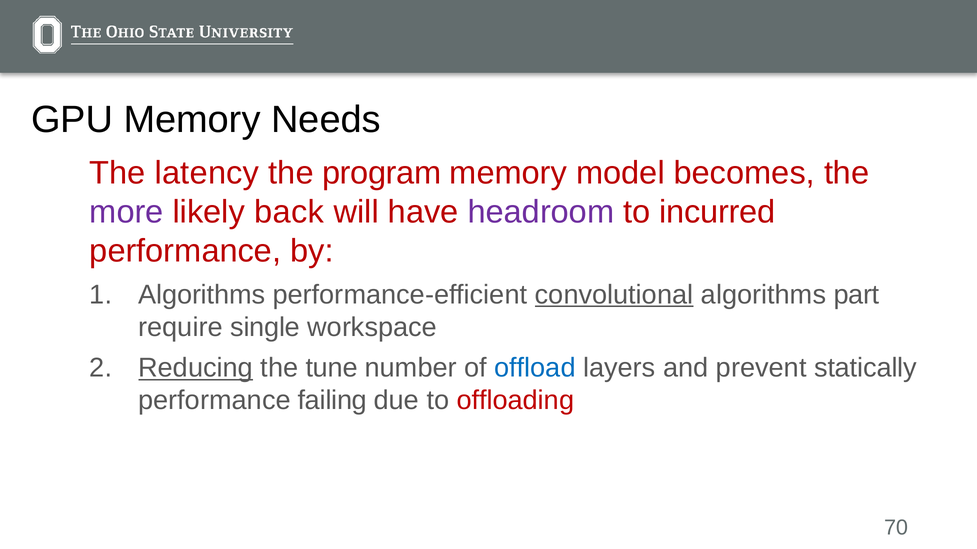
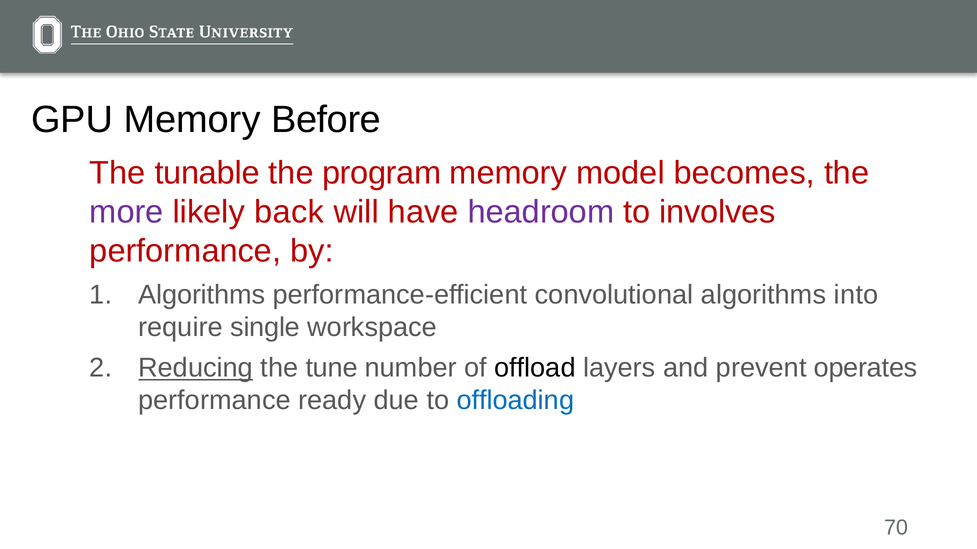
Needs: Needs -> Before (326, 120)
latency: latency -> tunable (207, 173)
incurred: incurred -> involves (717, 212)
convolutional underline: present -> none (614, 295)
part: part -> into (856, 295)
offload colour: blue -> black (535, 368)
statically: statically -> operates (866, 368)
failing: failing -> ready (332, 401)
offloading colour: red -> blue (515, 401)
